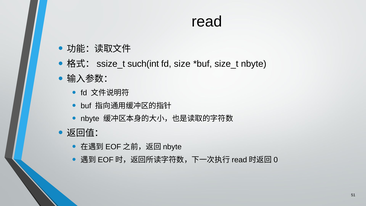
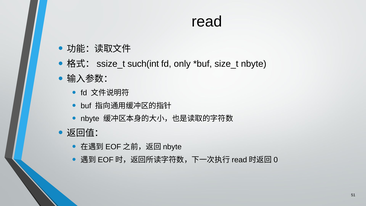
size: size -> only (182, 64)
